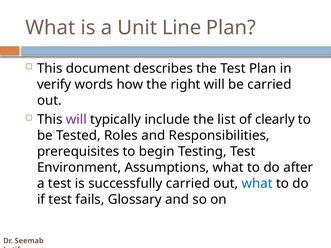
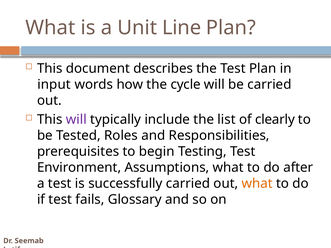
verify: verify -> input (54, 84)
right: right -> cycle (186, 84)
what colour: blue -> orange (257, 184)
